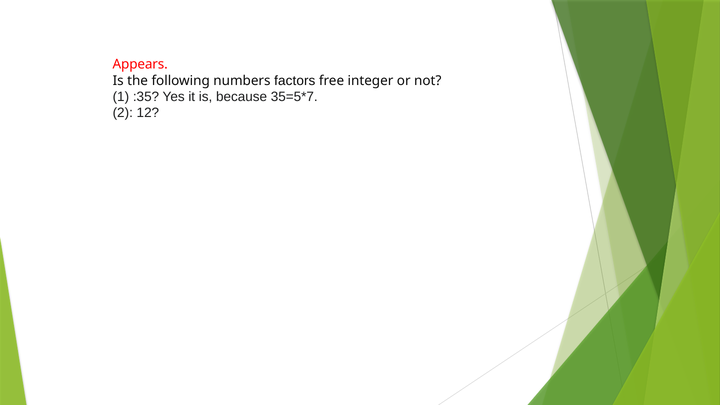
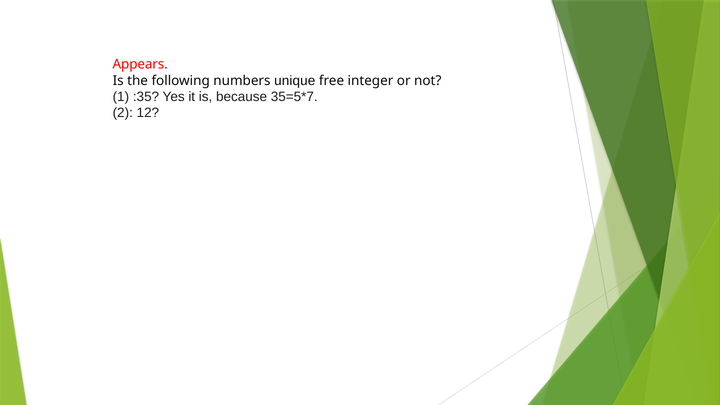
factors: factors -> unique (295, 81)
